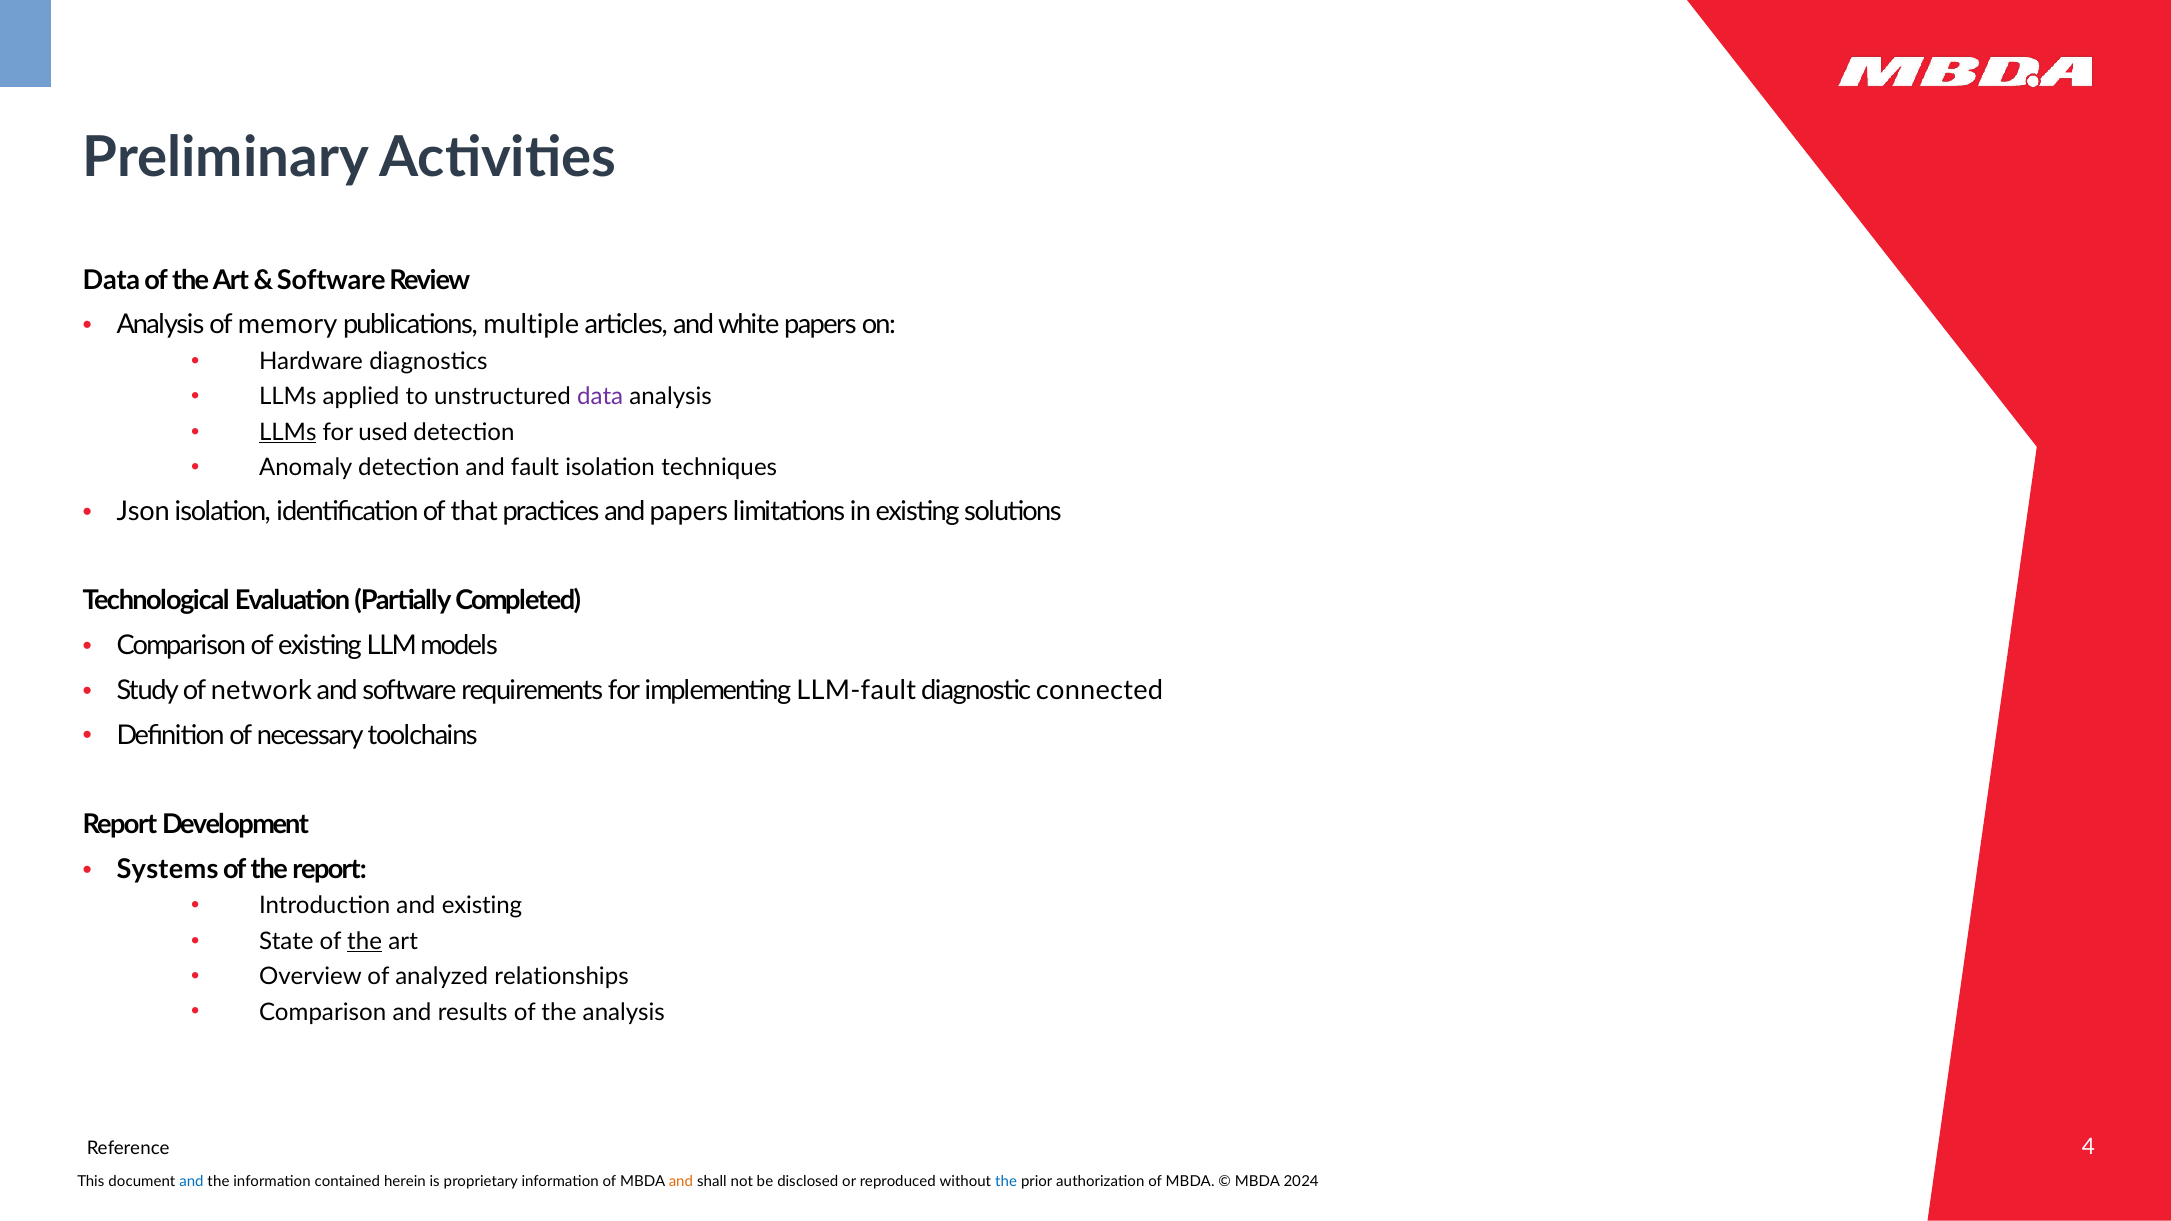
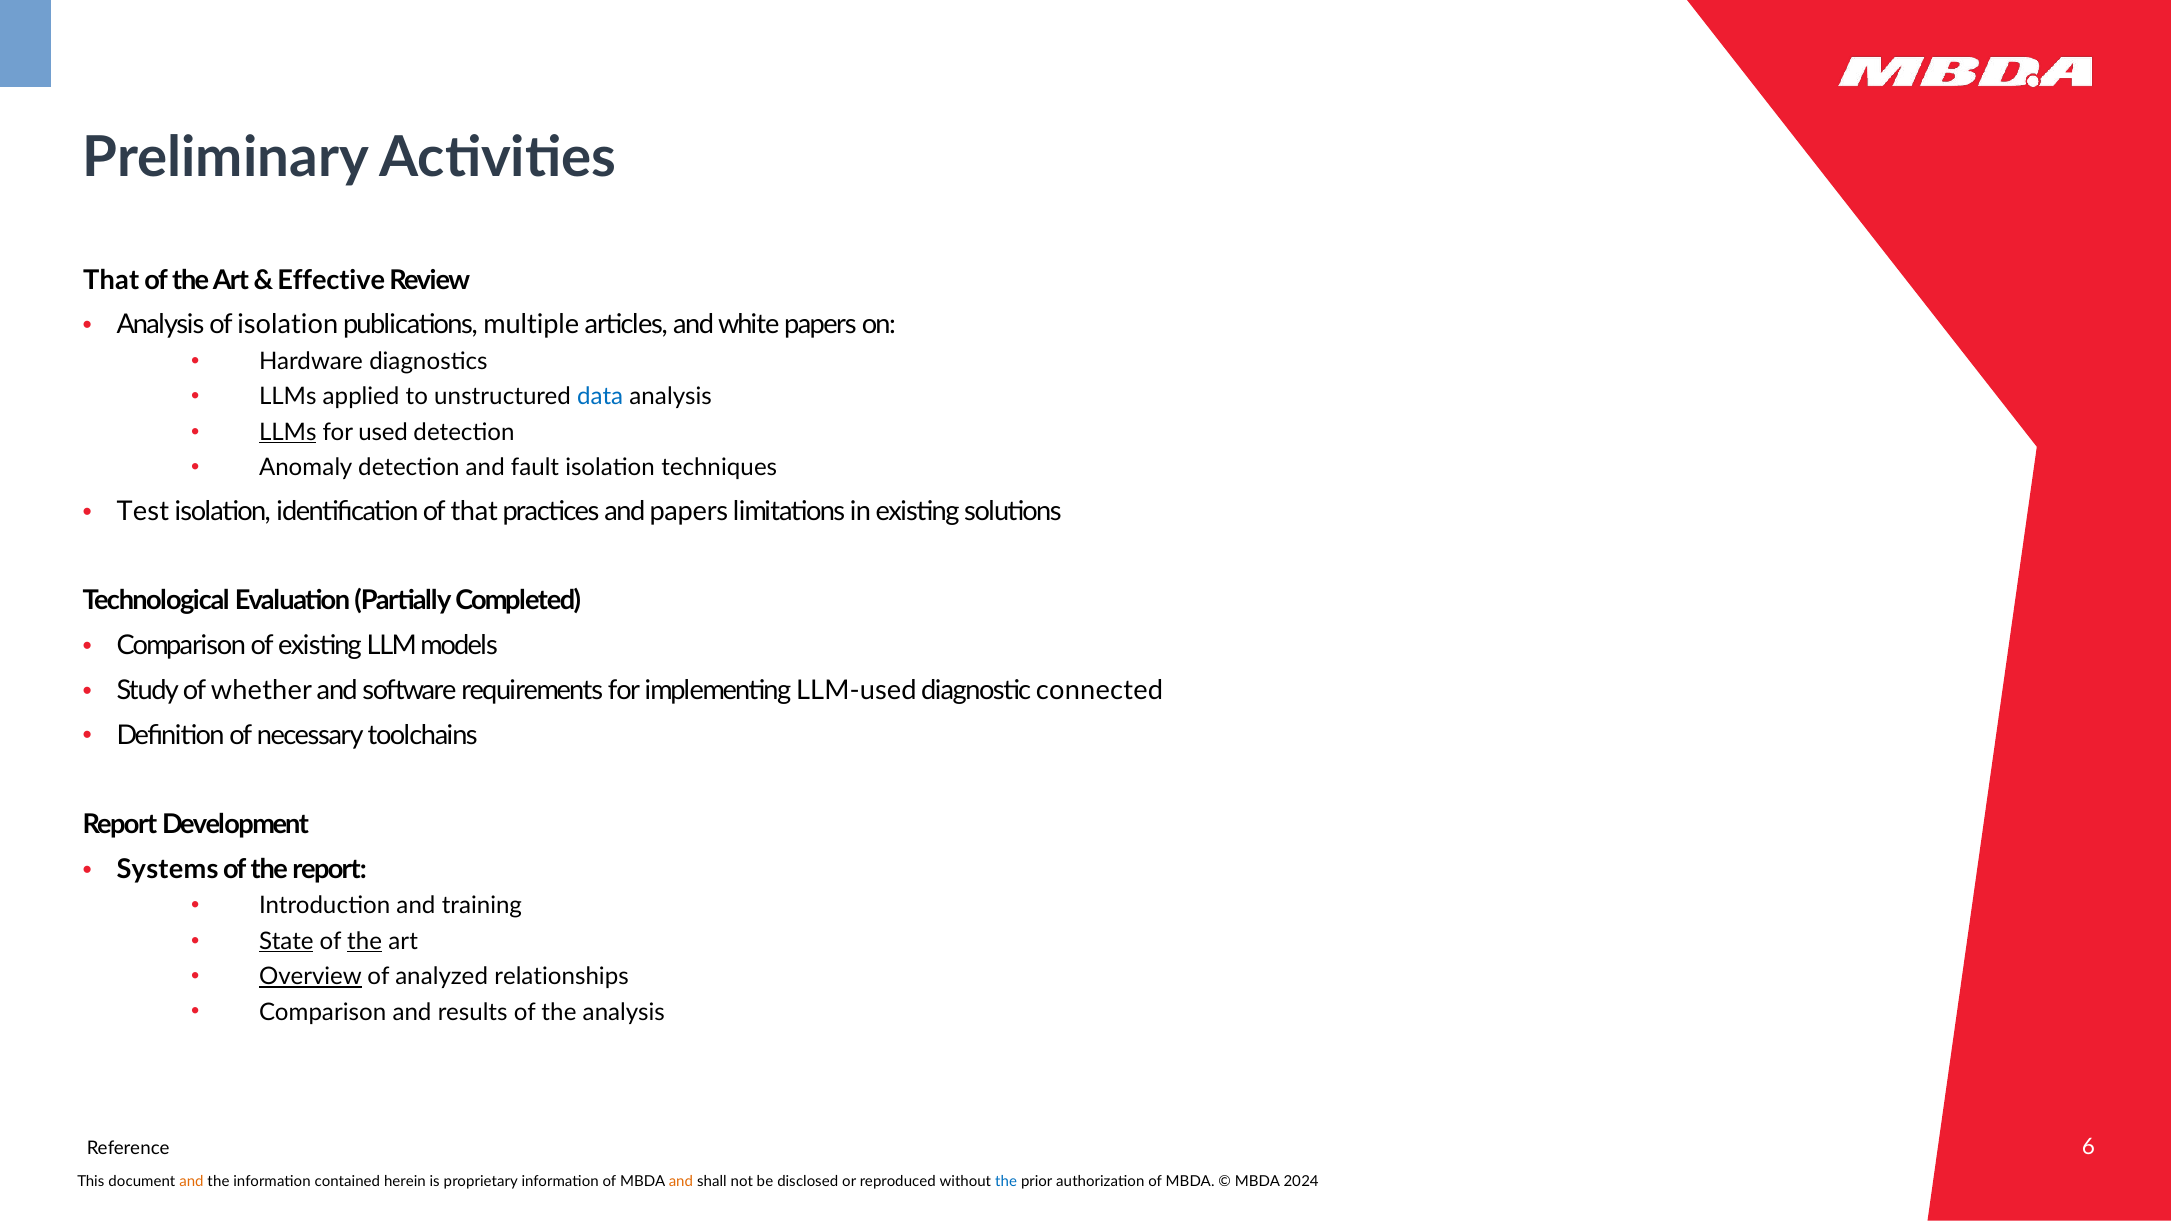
Data: Data -> That (111, 280)
Software: Software -> Effective (331, 280)
of memory: memory -> isolation (288, 325)
data colour: purple -> blue (600, 397)
Json: Json -> Test (143, 511)
network: network -> whether (261, 691)
LLM-fault: LLM-fault -> LLM-used (856, 691)
and existing: existing -> training (482, 906)
State underline: none -> present (286, 941)
Overview underline: none -> present (310, 977)
4: 4 -> 6 (2088, 1148)
and colour: blue -> orange (191, 1182)
